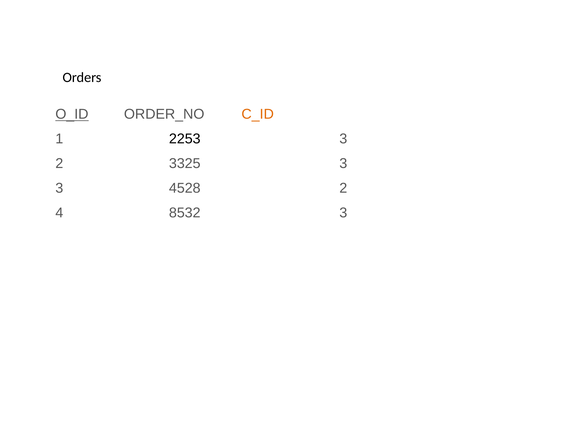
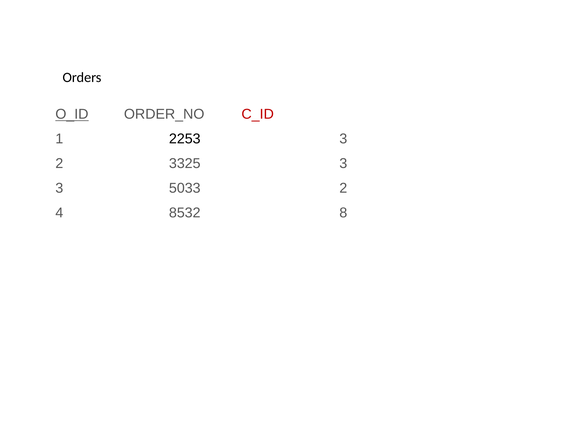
C_ID colour: orange -> red (258, 114)
4528: 4528 -> 5033 (185, 188)
8532 3: 3 -> 8 (343, 213)
